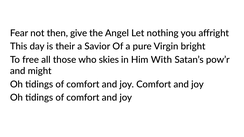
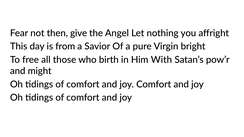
their: their -> from (65, 47)
skies: skies -> birth (109, 60)
